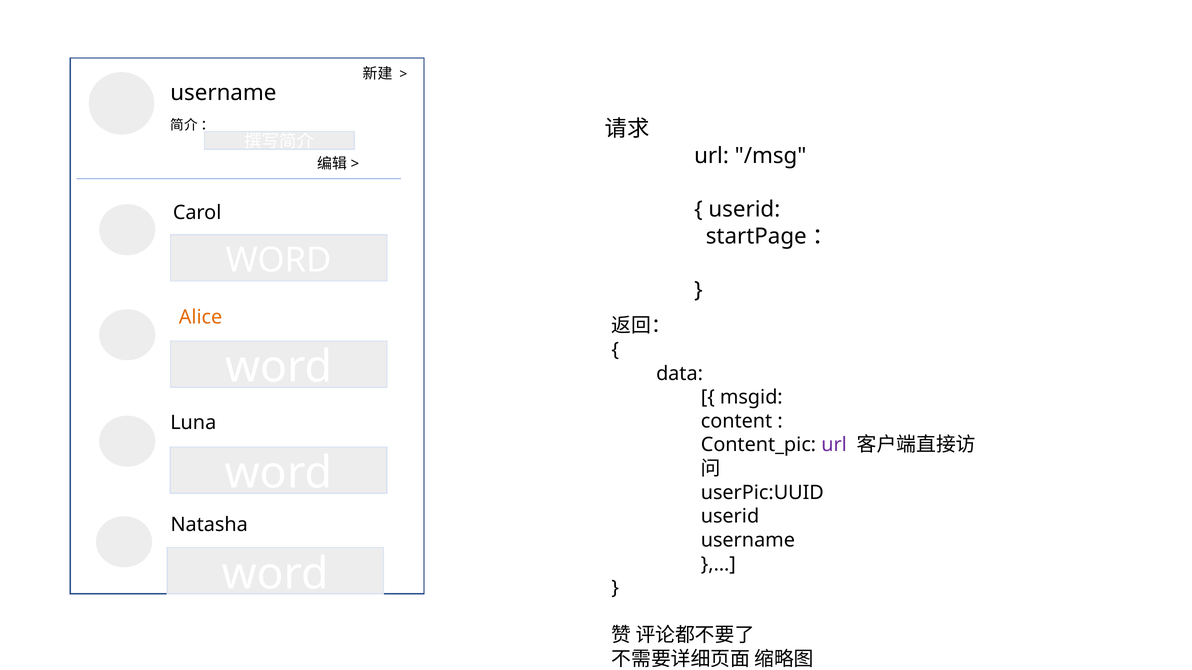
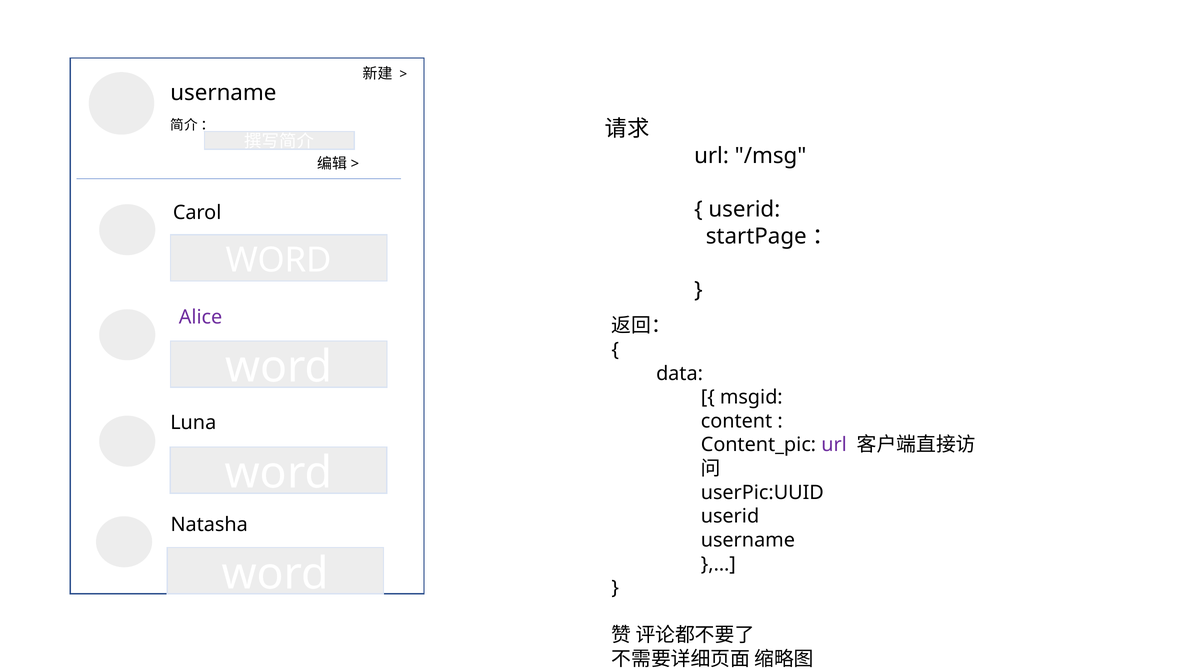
Alice colour: orange -> purple (201, 318)
